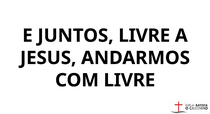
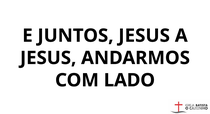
JUNTOS LIVRE: LIVRE -> JESUS (144, 36)
COM LIVRE: LIVRE -> LADO (129, 80)
